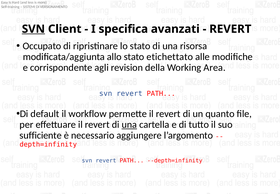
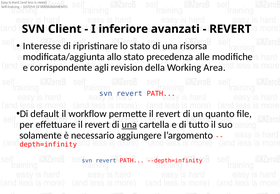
SVN underline: present -> none (33, 29)
specifica: specifica -> inferiore (123, 29)
Occupato: Occupato -> Interesse (42, 46)
etichettato: etichettato -> precedenza (170, 57)
sufficiente: sufficiente -> solamente (41, 135)
